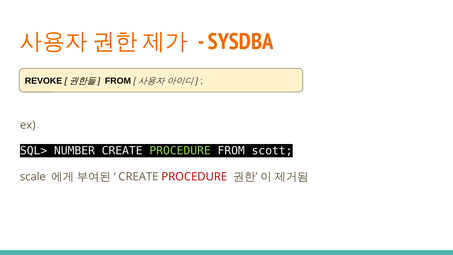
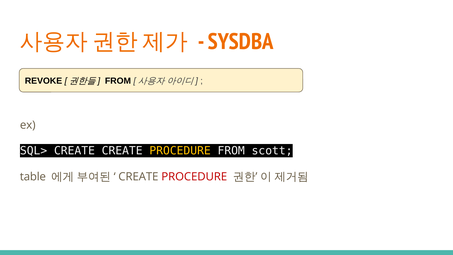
SQL> NUMBER: NUMBER -> CREATE (74, 151)
PROCEDURE colour: light green -> yellow (180, 151)
scale: scale -> table (33, 176)
